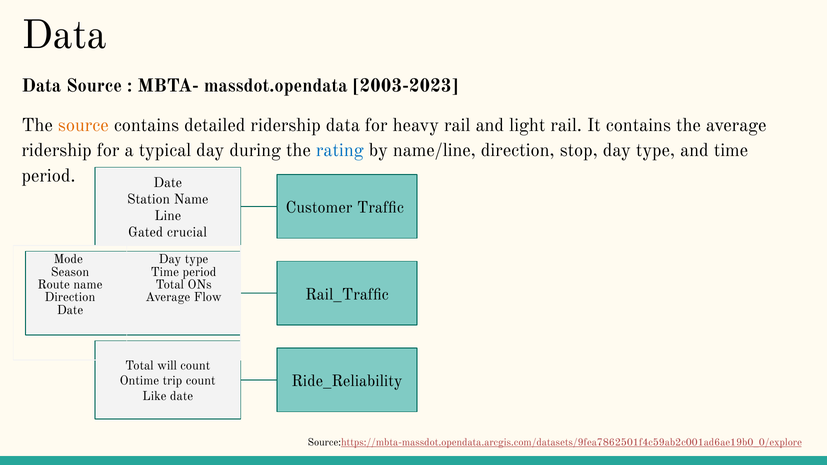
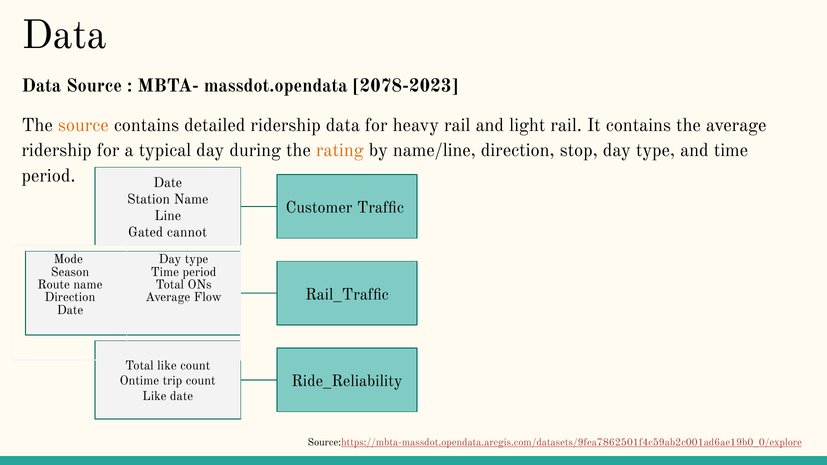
2003-2023: 2003-2023 -> 2078-2023 (406, 86)
rating colour: blue -> orange (340, 150)
crucial: crucial -> cannot (187, 232)
Total will: will -> like (167, 366)
